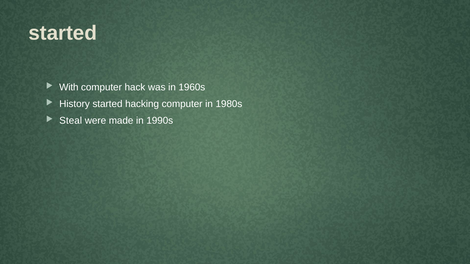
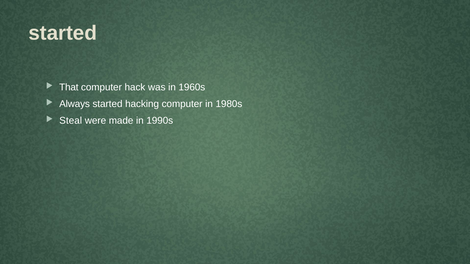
With: With -> That (69, 87)
History: History -> Always (75, 104)
